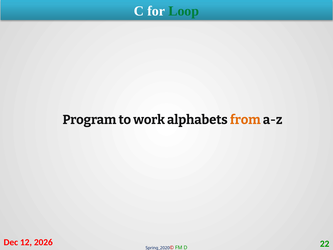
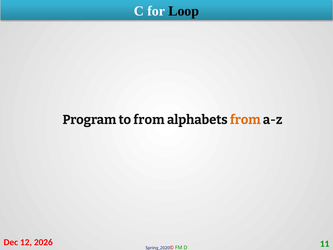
Loop colour: green -> black (184, 11)
to work: work -> from (149, 120)
22: 22 -> 11 (325, 244)
